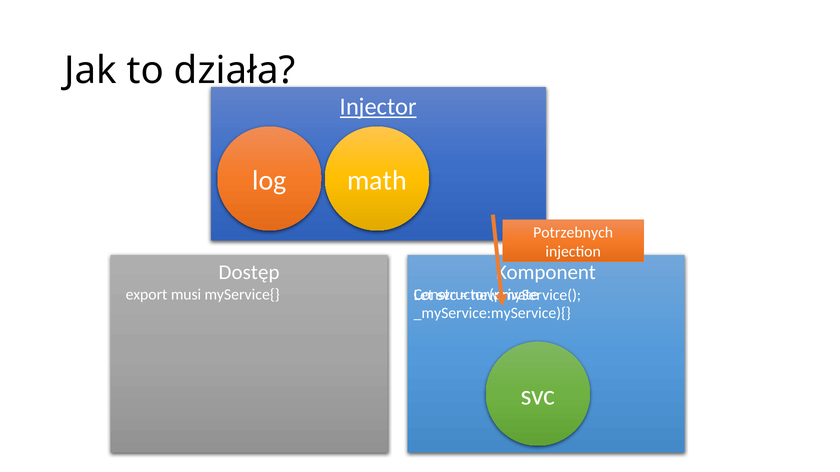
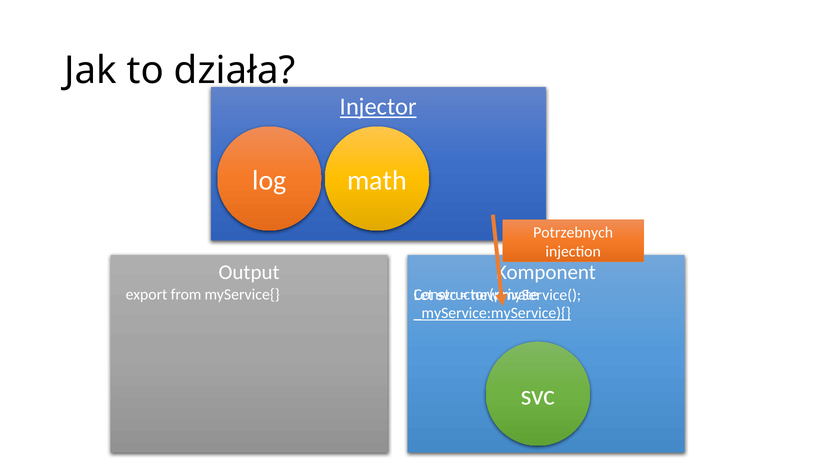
Dostęp: Dostęp -> Output (249, 272)
musi: musi -> from (186, 295)
_myService:myService){ underline: none -> present (492, 314)
